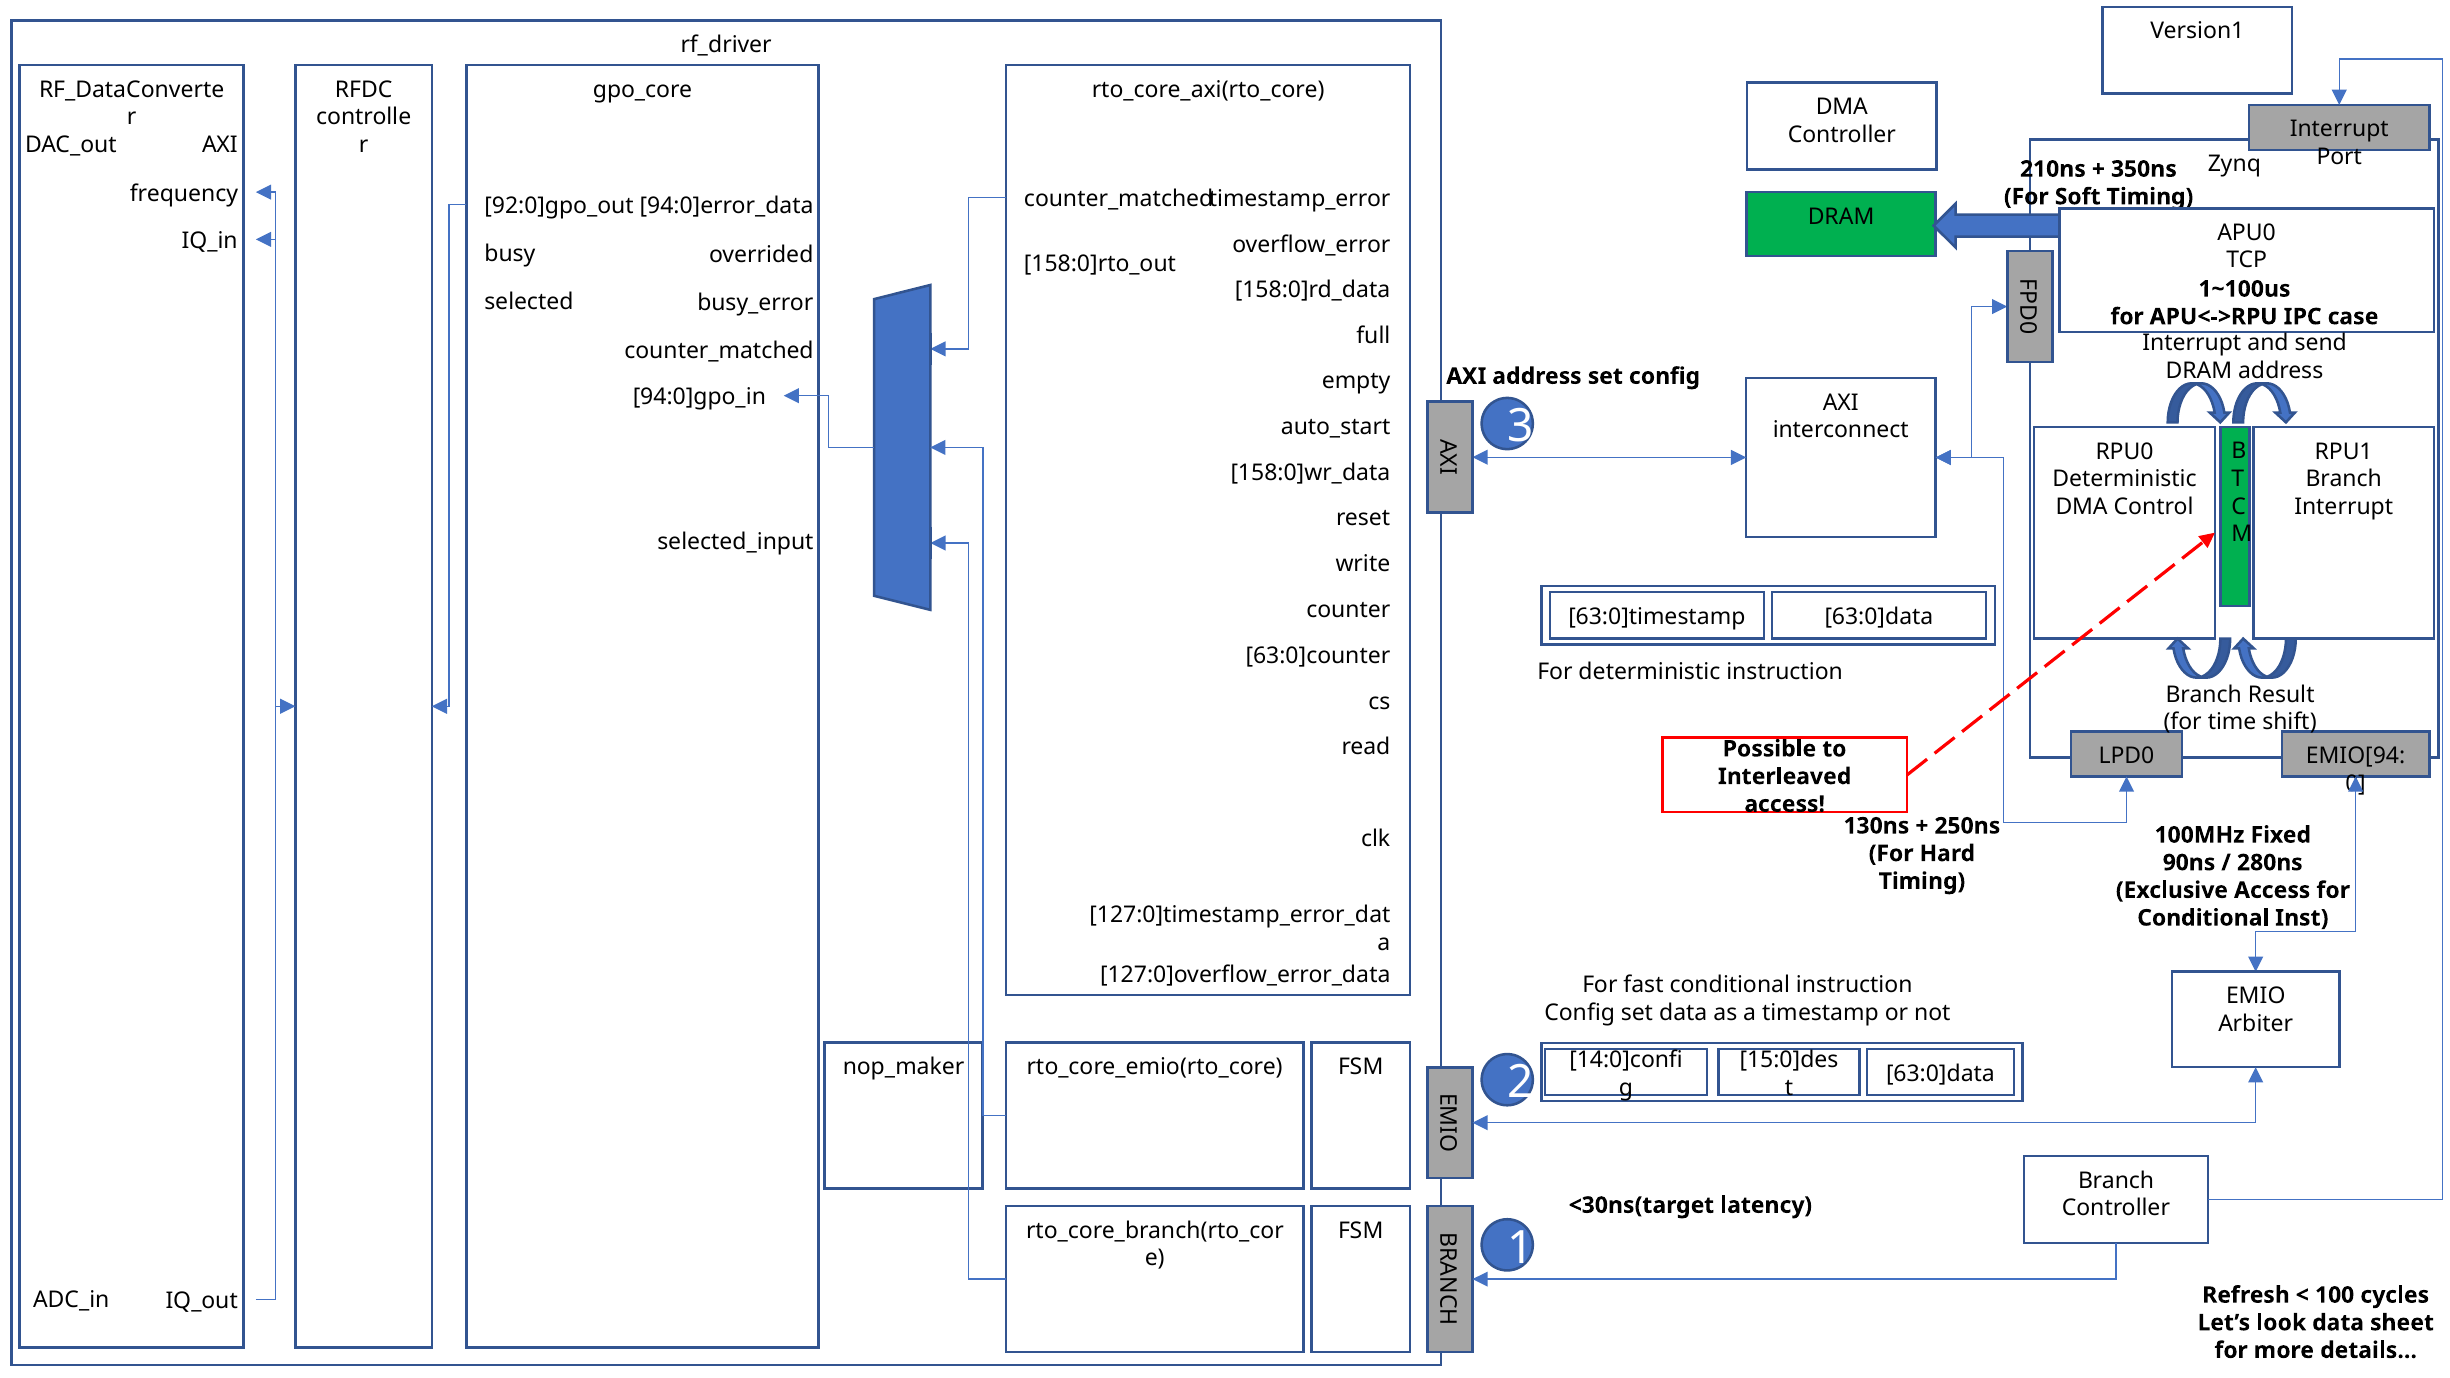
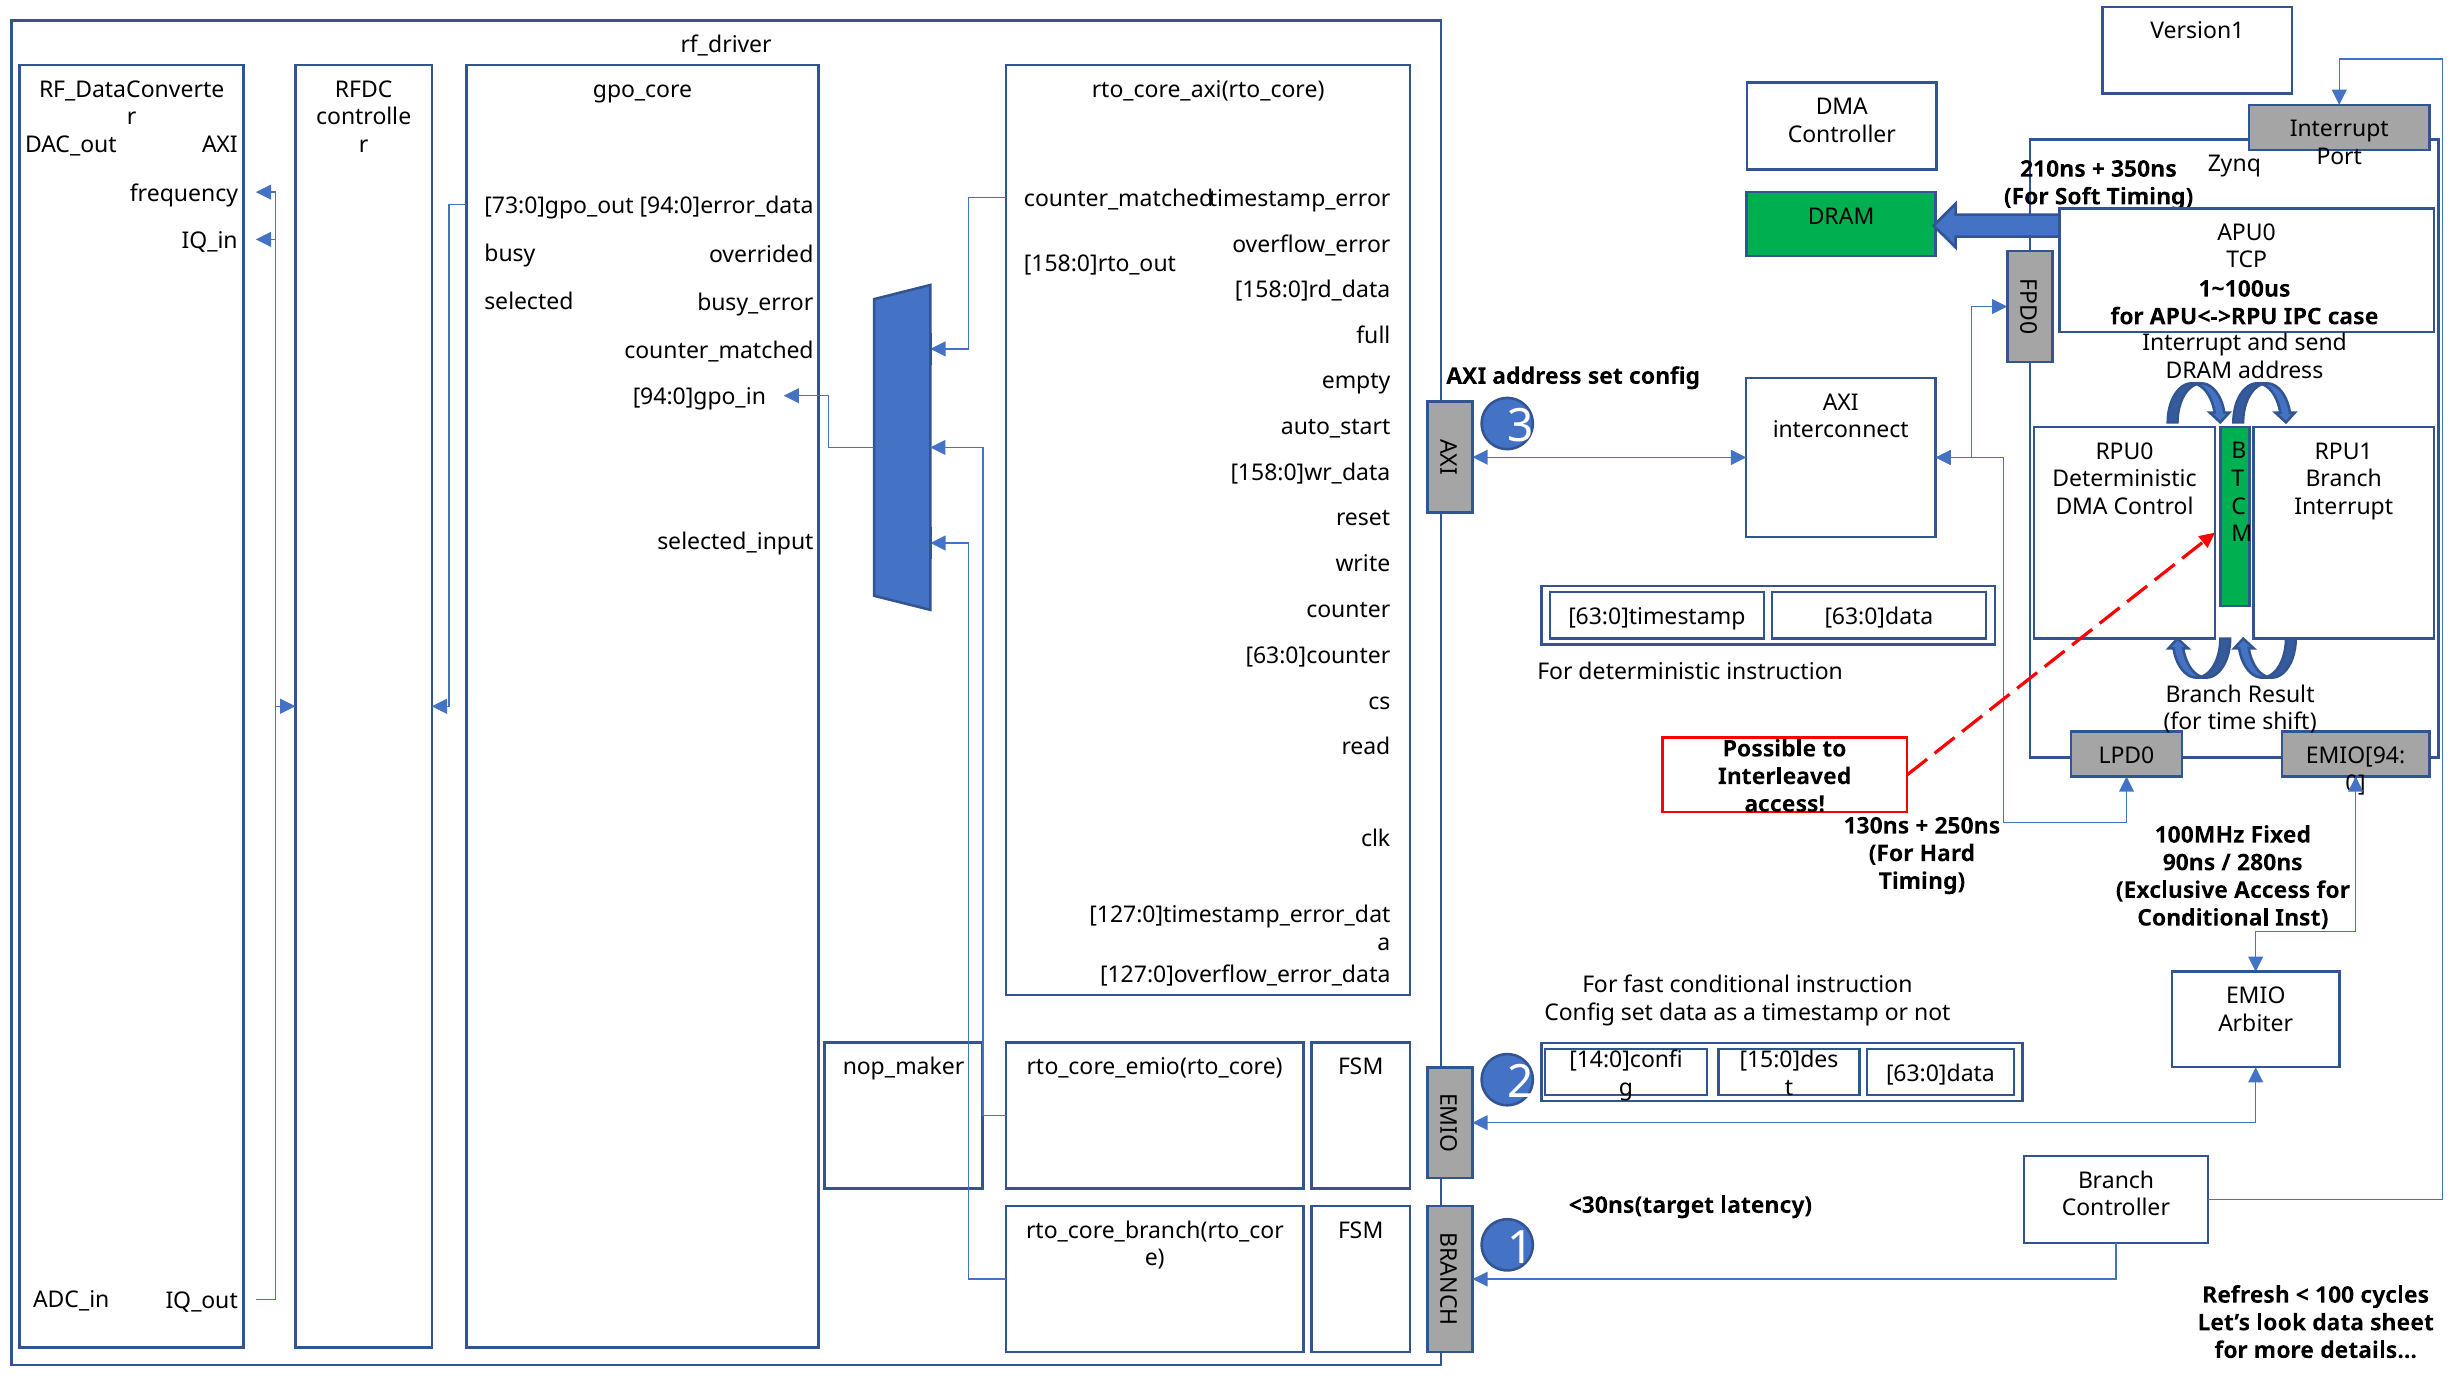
92:0]gpo_out: 92:0]gpo_out -> 73:0]gpo_out (559, 206)
